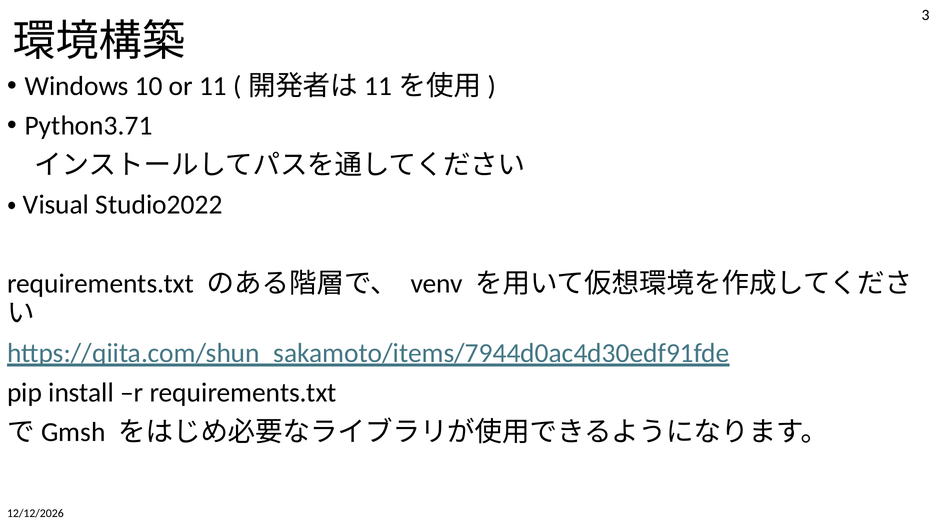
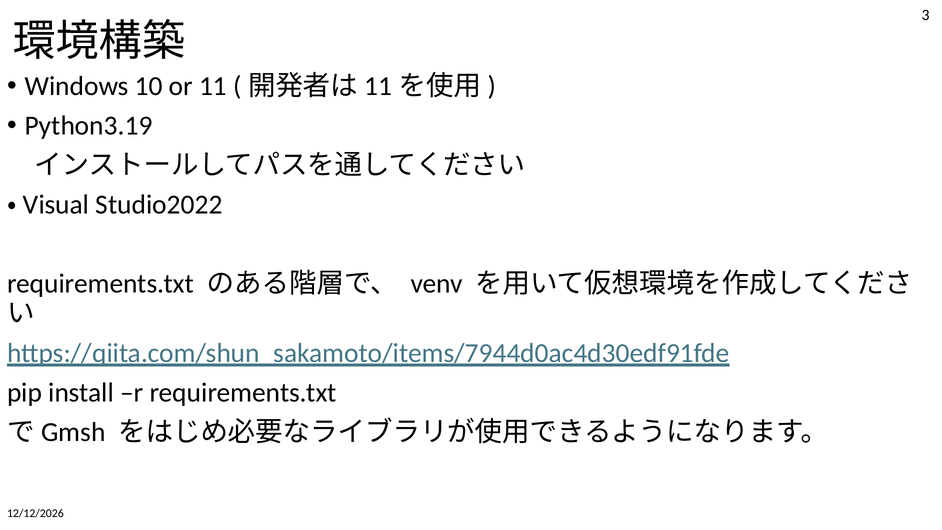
Python3.71: Python3.71 -> Python3.19 (89, 125)
